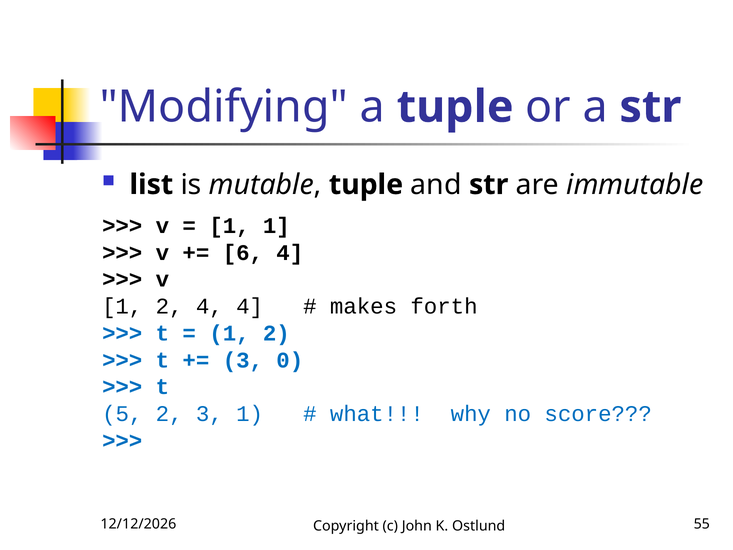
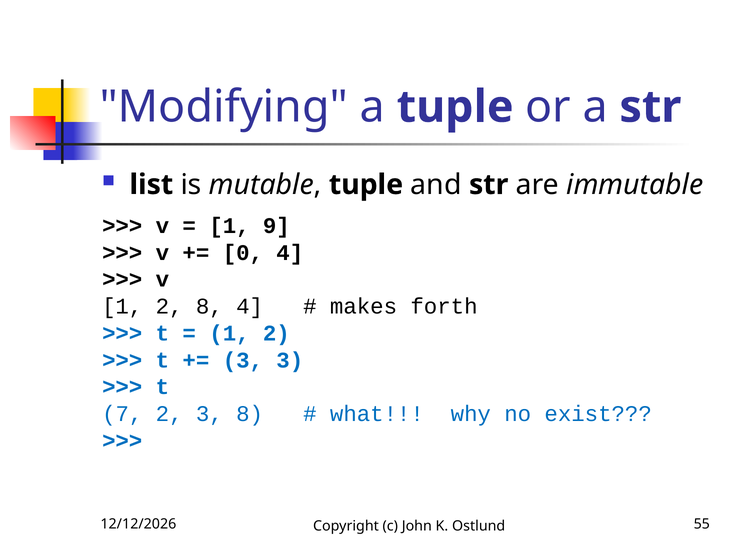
1 1: 1 -> 9 (276, 226)
6: 6 -> 0 (243, 253)
2 4: 4 -> 8 (209, 306)
3 0: 0 -> 3 (290, 360)
5: 5 -> 7 (122, 414)
3 1: 1 -> 8 (250, 414)
score: score -> exist (598, 414)
